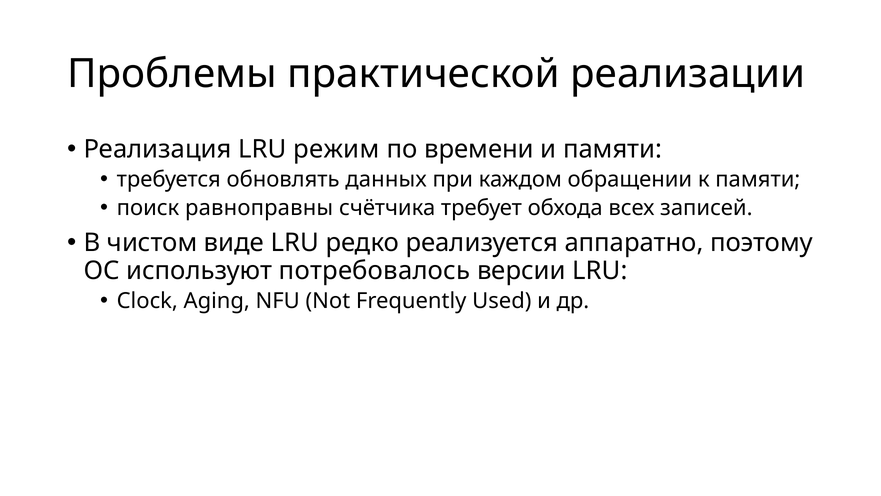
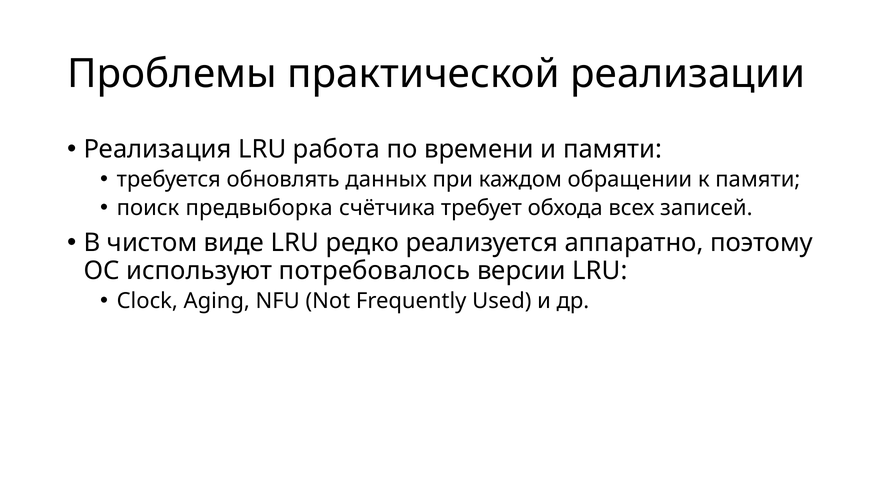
режим: режим -> работа (336, 149)
равноправны: равноправны -> предвыборка (259, 208)
